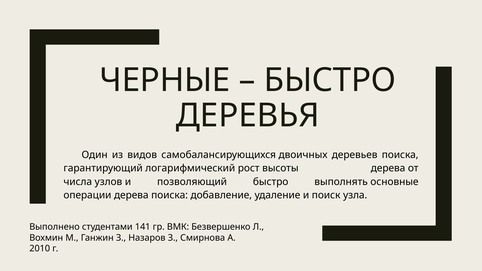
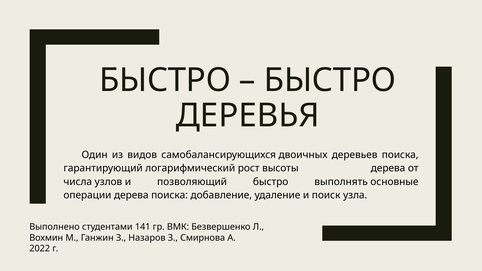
ЧЕРНЫЕ: ЧЕРНЫЕ -> БЫСТРО (165, 80)
2010: 2010 -> 2022 (40, 249)
